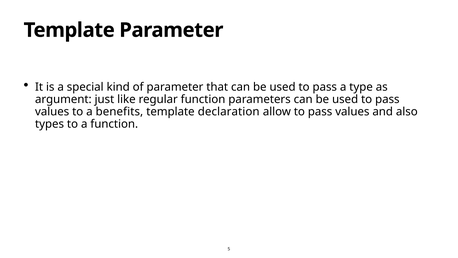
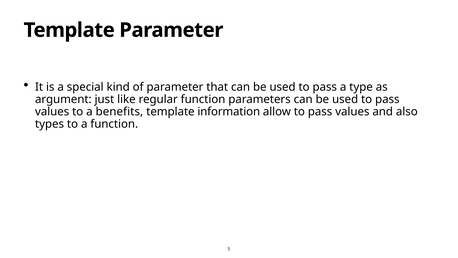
declaration: declaration -> information (229, 112)
